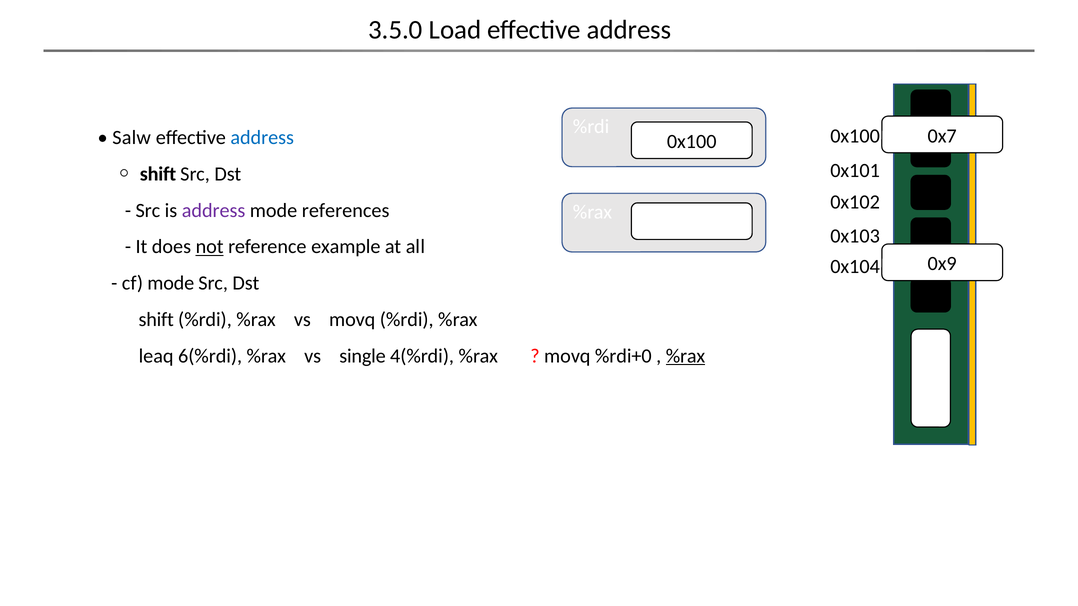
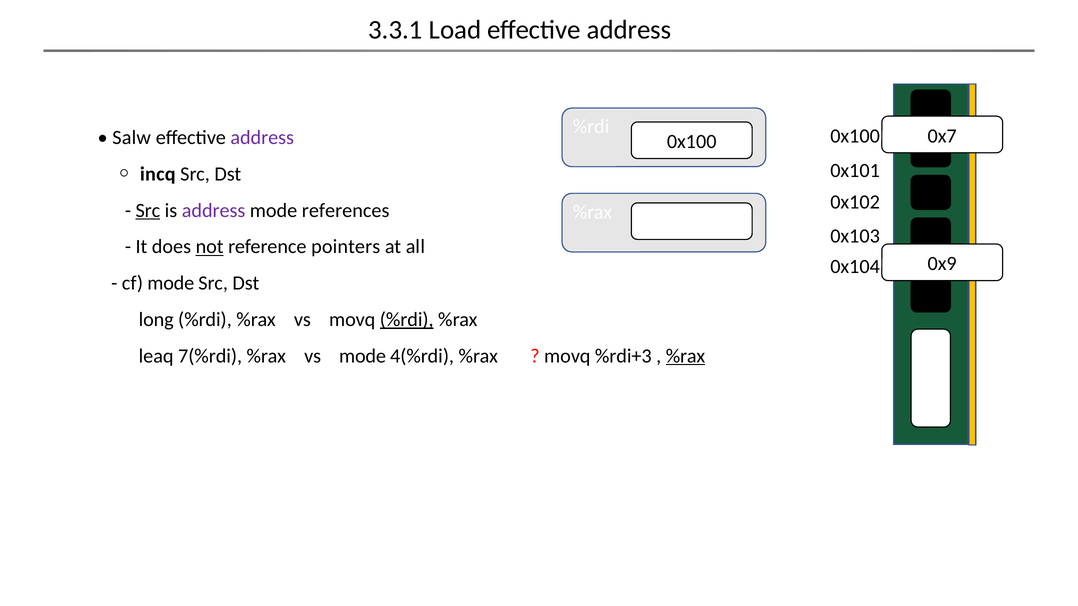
3.5.0: 3.5.0 -> 3.3.1 (395, 30)
address colour: blue -> purple (262, 138)
shift: shift -> incq (158, 174)
Src underline: none -> present (148, 211)
example: example -> pointers (346, 247)
shift: shift -> long (156, 320)
%rdi underline: none -> present (407, 320)
6(%rdi: 6(%rdi -> 7(%rdi (210, 356)
vs single: single -> mode (363, 356)
%rdi+0: %rdi+0 -> %rdi+3 (623, 356)
